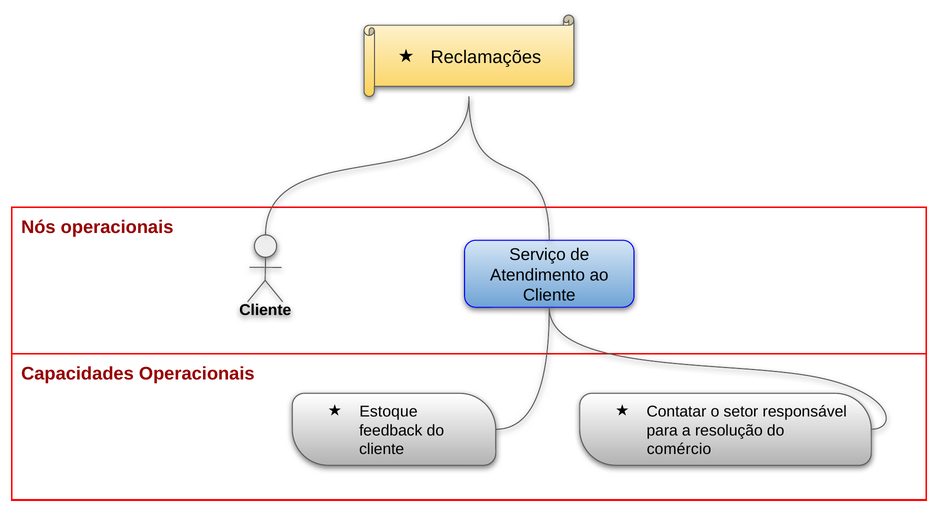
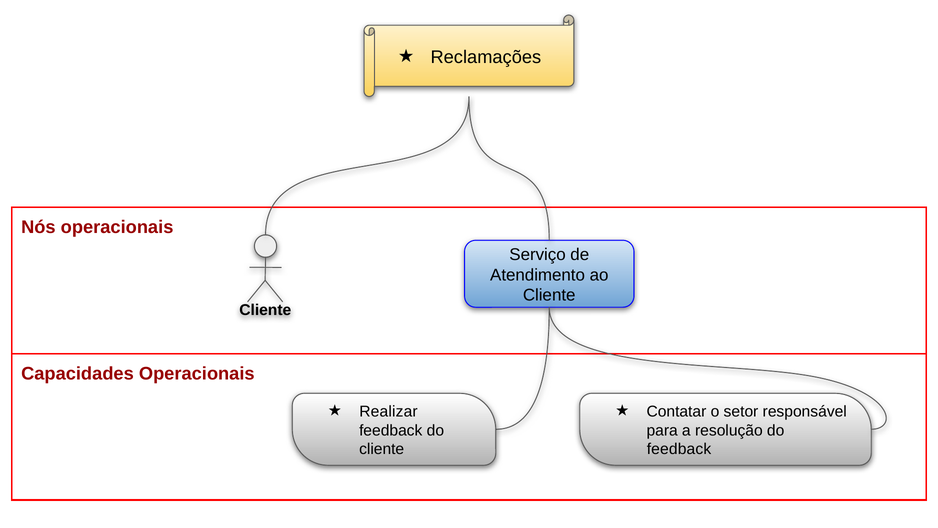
Estoque: Estoque -> Realizar (388, 411)
comércio: comércio -> feedback (679, 449)
